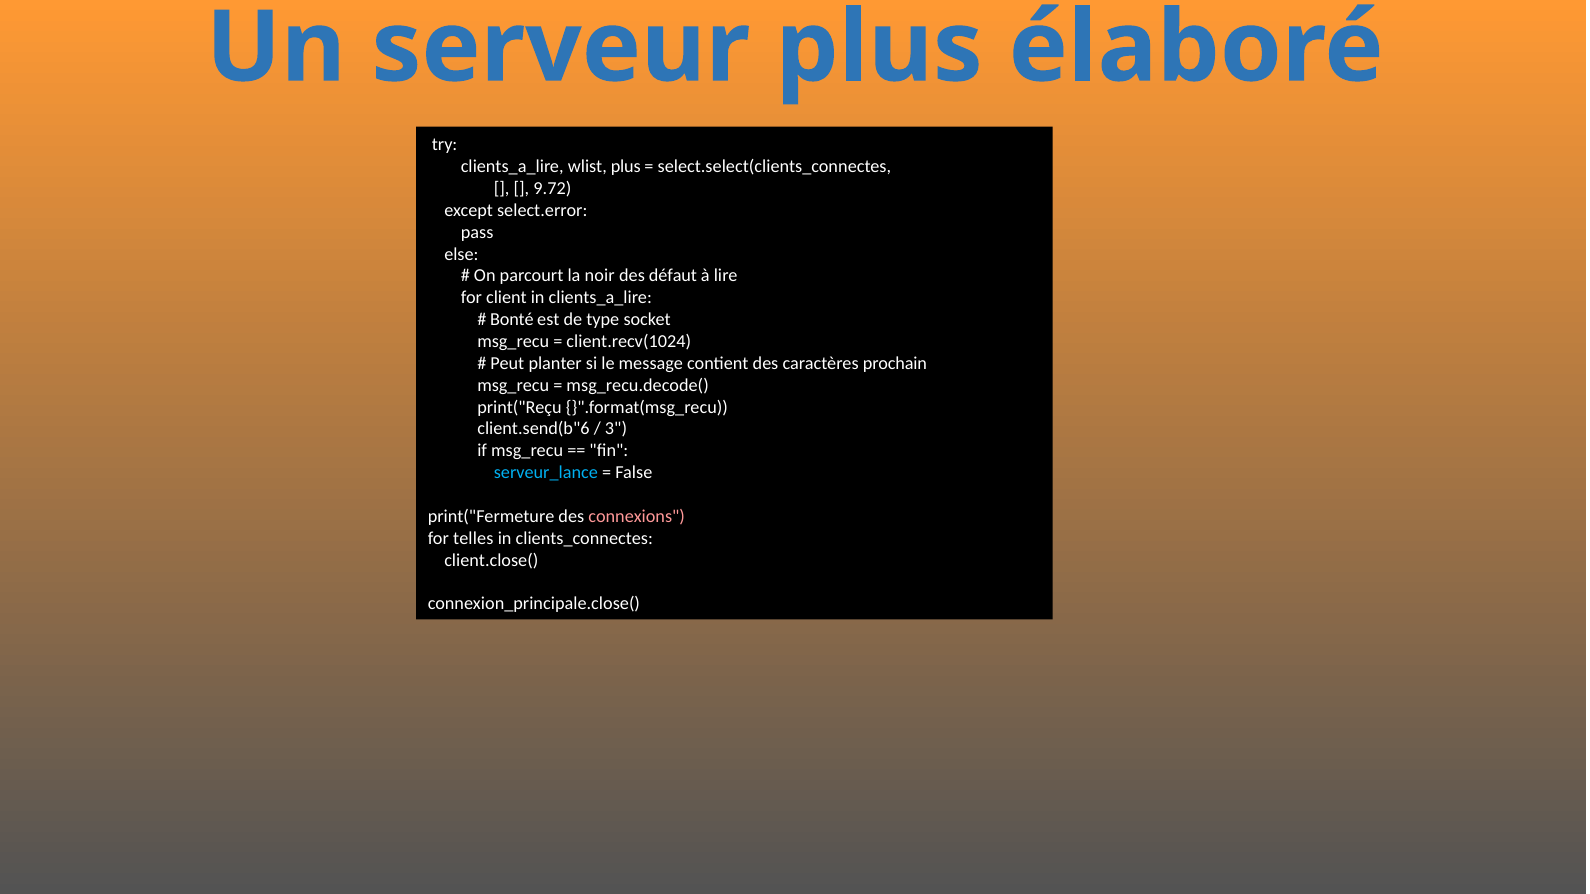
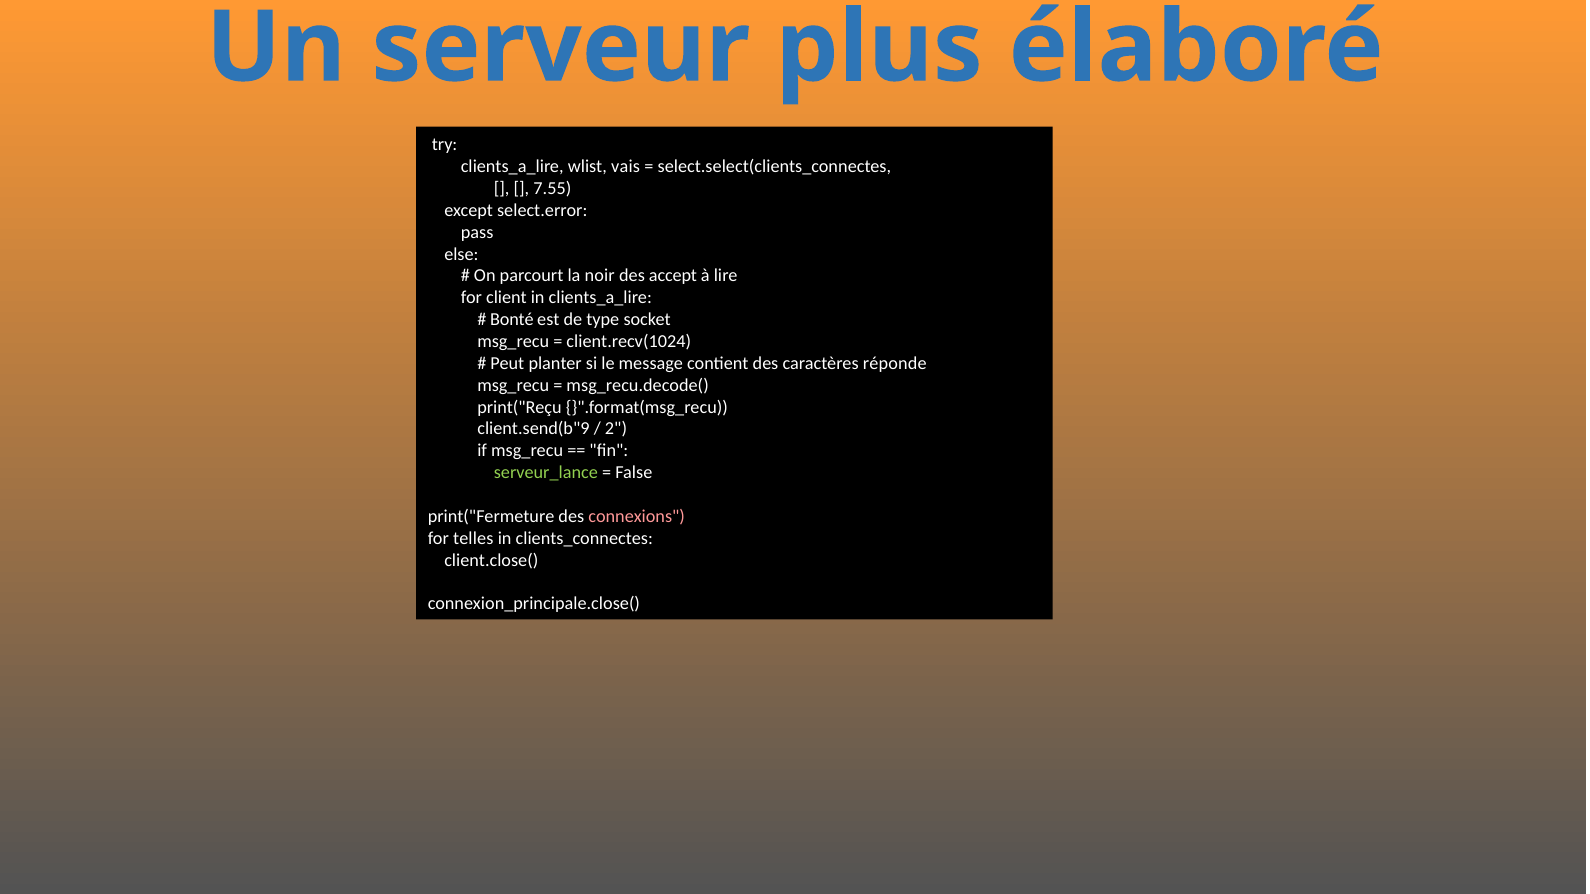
wlist plus: plus -> vais (626, 167)
9.72: 9.72 -> 7.55 (552, 188)
défaut: défaut -> accept (673, 276)
prochain: prochain -> réponde (895, 364)
client.send(b"6: client.send(b"6 -> client.send(b"9 (533, 429)
3: 3 -> 2 (616, 429)
serveur_lance colour: light blue -> light green (546, 473)
